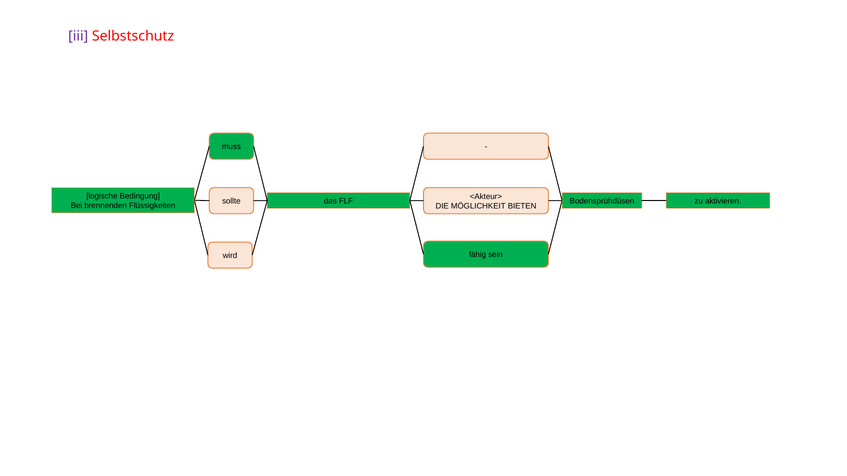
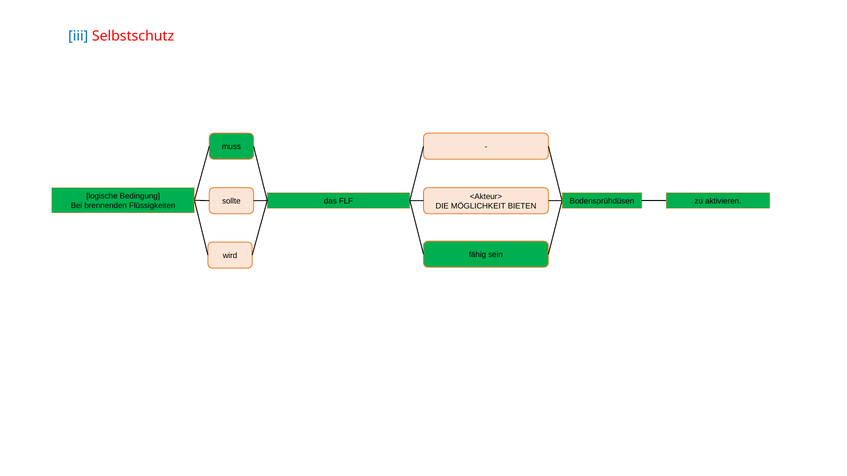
iii colour: purple -> blue (78, 36)
